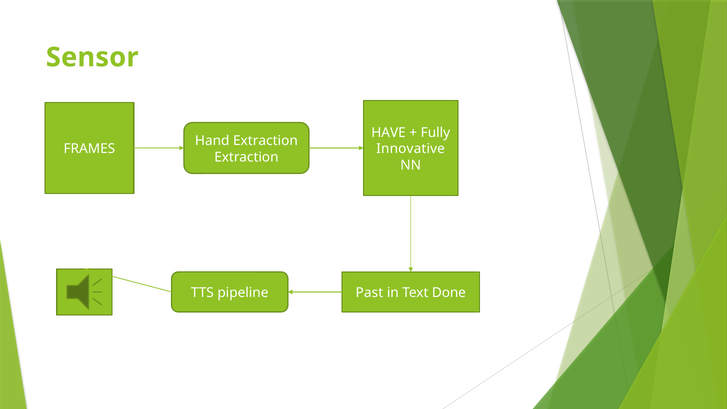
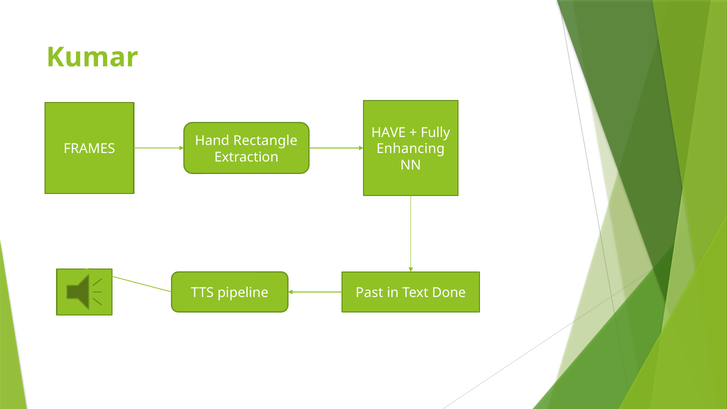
Sensor: Sensor -> Kumar (92, 57)
Hand Extraction: Extraction -> Rectangle (265, 141)
Innovative: Innovative -> Enhancing (411, 149)
